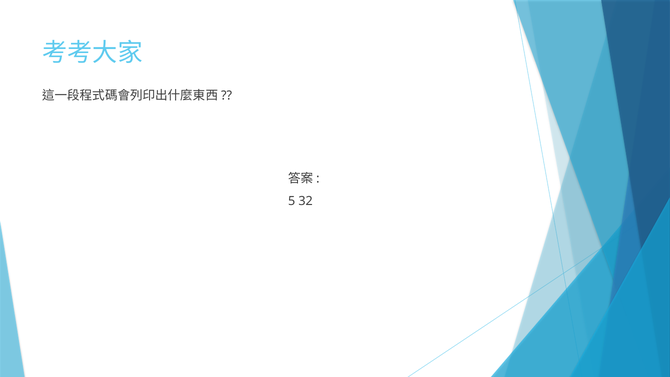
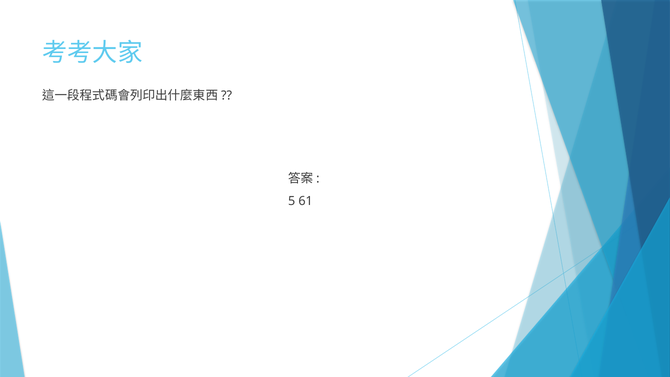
32: 32 -> 61 (306, 201)
